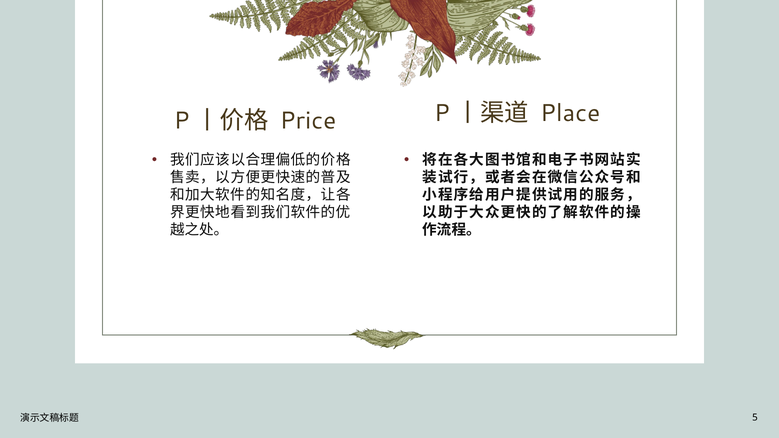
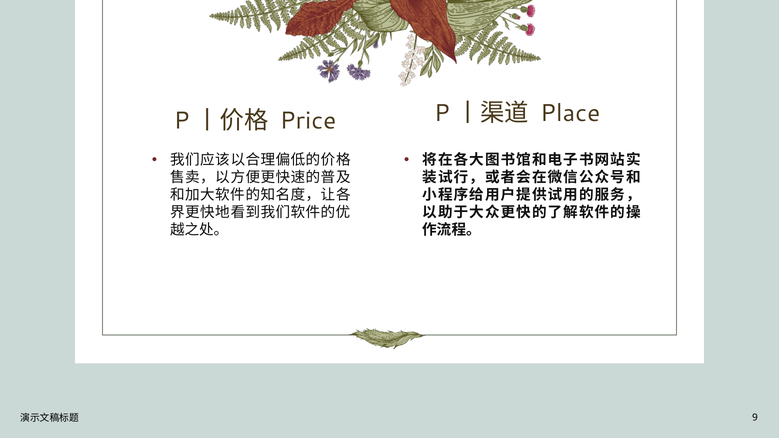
5: 5 -> 9 (755, 418)
